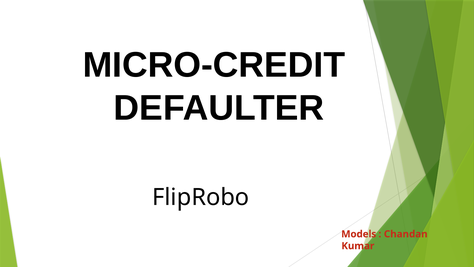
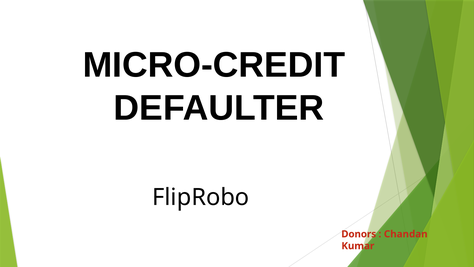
Models: Models -> Donors (359, 234)
